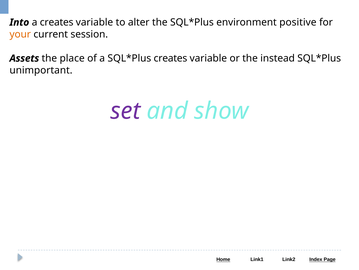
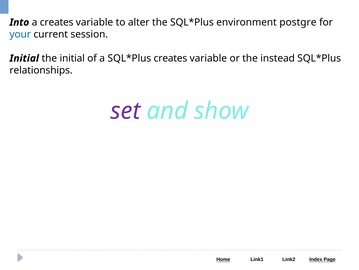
positive: positive -> postgre (298, 22)
your colour: orange -> blue (20, 34)
Assets: Assets -> Initial (24, 58)
the place: place -> initial (72, 58)
unimportant: unimportant -> relationships (41, 70)
